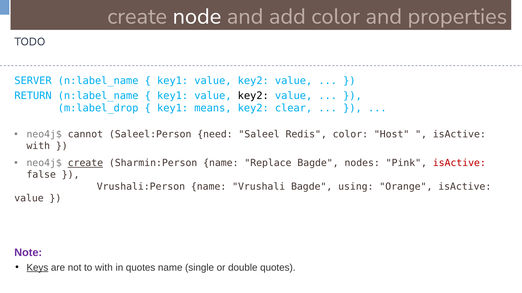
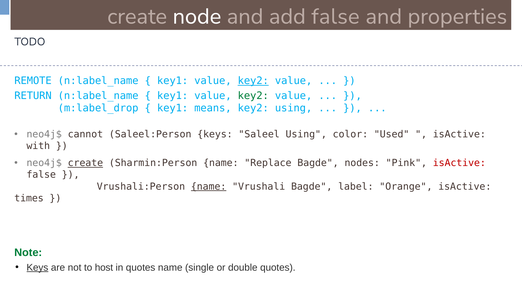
add color: color -> false (336, 16)
SERVER: SERVER -> REMOTE (33, 81)
key2 underline: none -> present (253, 81)
key2 colour: black -> green (253, 96)
key2 clear: clear -> using (294, 108)
Saleel:Person need: need -> keys (215, 135)
Saleel Redis: Redis -> Using (306, 135)
Host: Host -> Used (392, 135)
name underline: none -> present (209, 187)
using: using -> label (356, 187)
value: value -> times (29, 199)
Note colour: purple -> green (28, 253)
to with: with -> host (104, 268)
